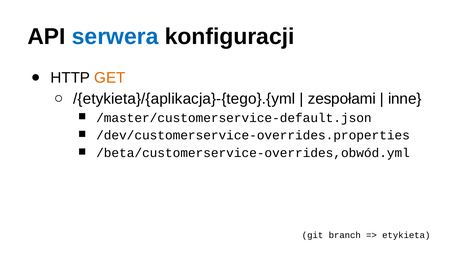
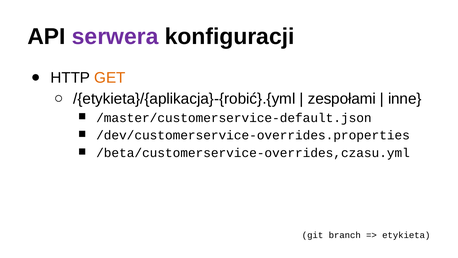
serwera colour: blue -> purple (115, 37)
/{etykieta}/{aplikacja}-{tego}.{yml: /{etykieta}/{aplikacja}-{tego}.{yml -> /{etykieta}/{aplikacja}-{robić}.{yml (184, 99)
/beta/customerservice-overrides,obwód.yml: /beta/customerservice-overrides,obwód.yml -> /beta/customerservice-overrides,czasu.yml (253, 153)
